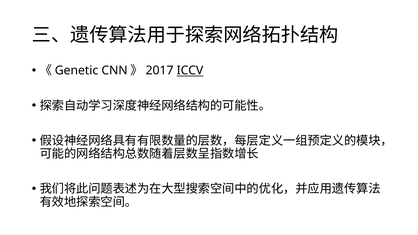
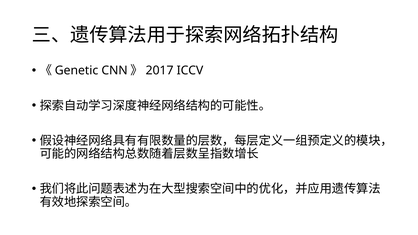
ICCV underline: present -> none (190, 71)
